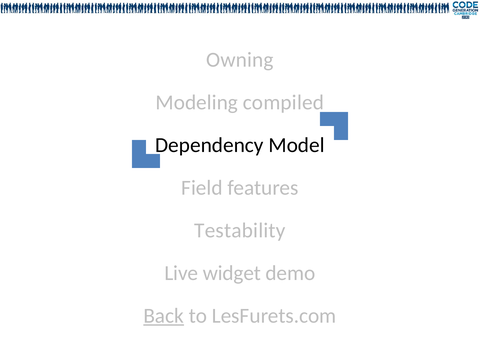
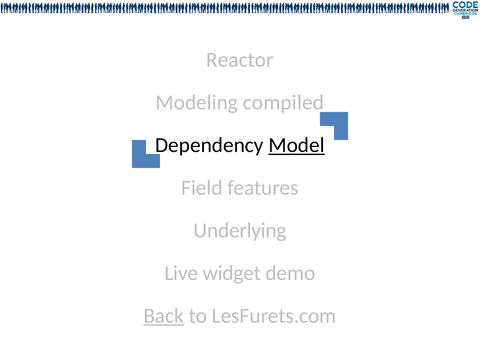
Owning: Owning -> Reactor (240, 60)
Model underline: none -> present (297, 145)
Testability: Testability -> Underlying (240, 231)
